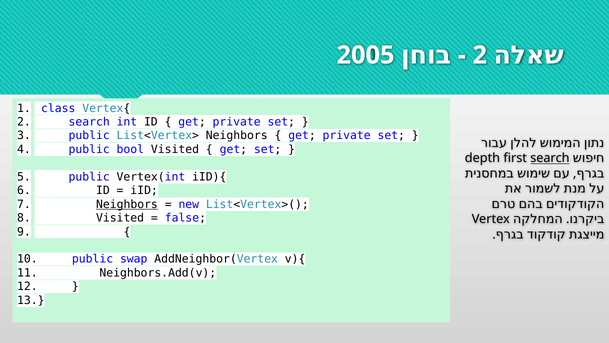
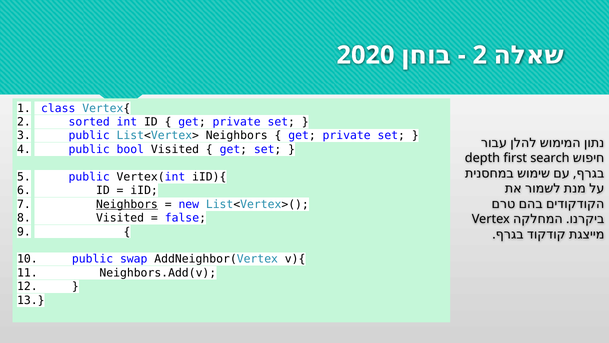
2005: 2005 -> 2020 (366, 55)
2 search: search -> sorted (89, 122)
search underline: present -> none (550, 158)
